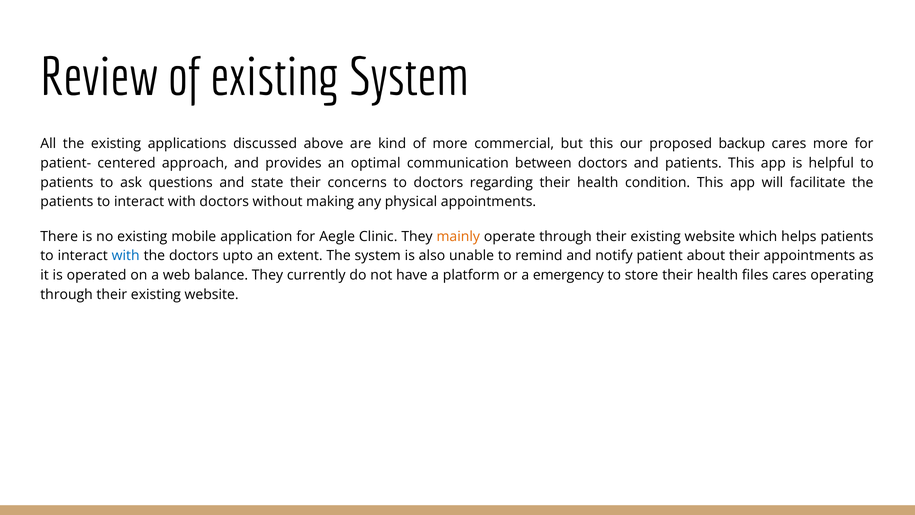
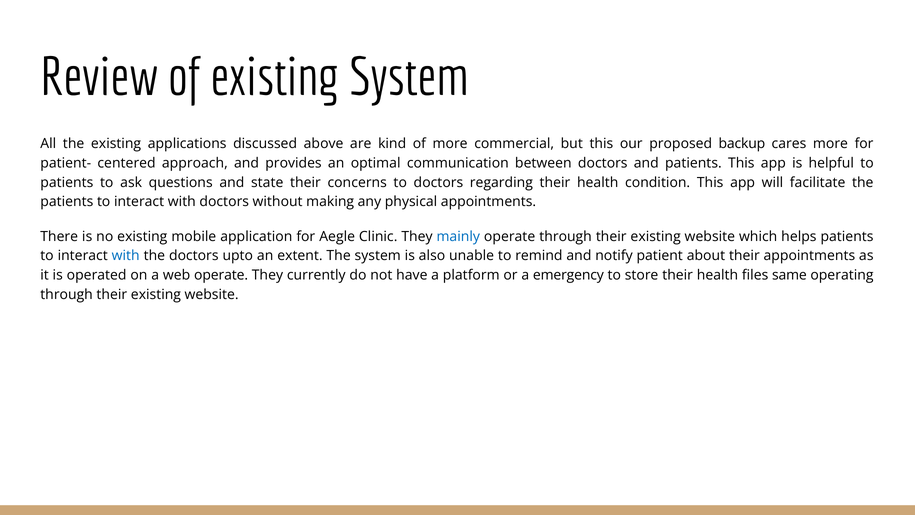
mainly colour: orange -> blue (458, 236)
web balance: balance -> operate (221, 275)
files cares: cares -> same (789, 275)
